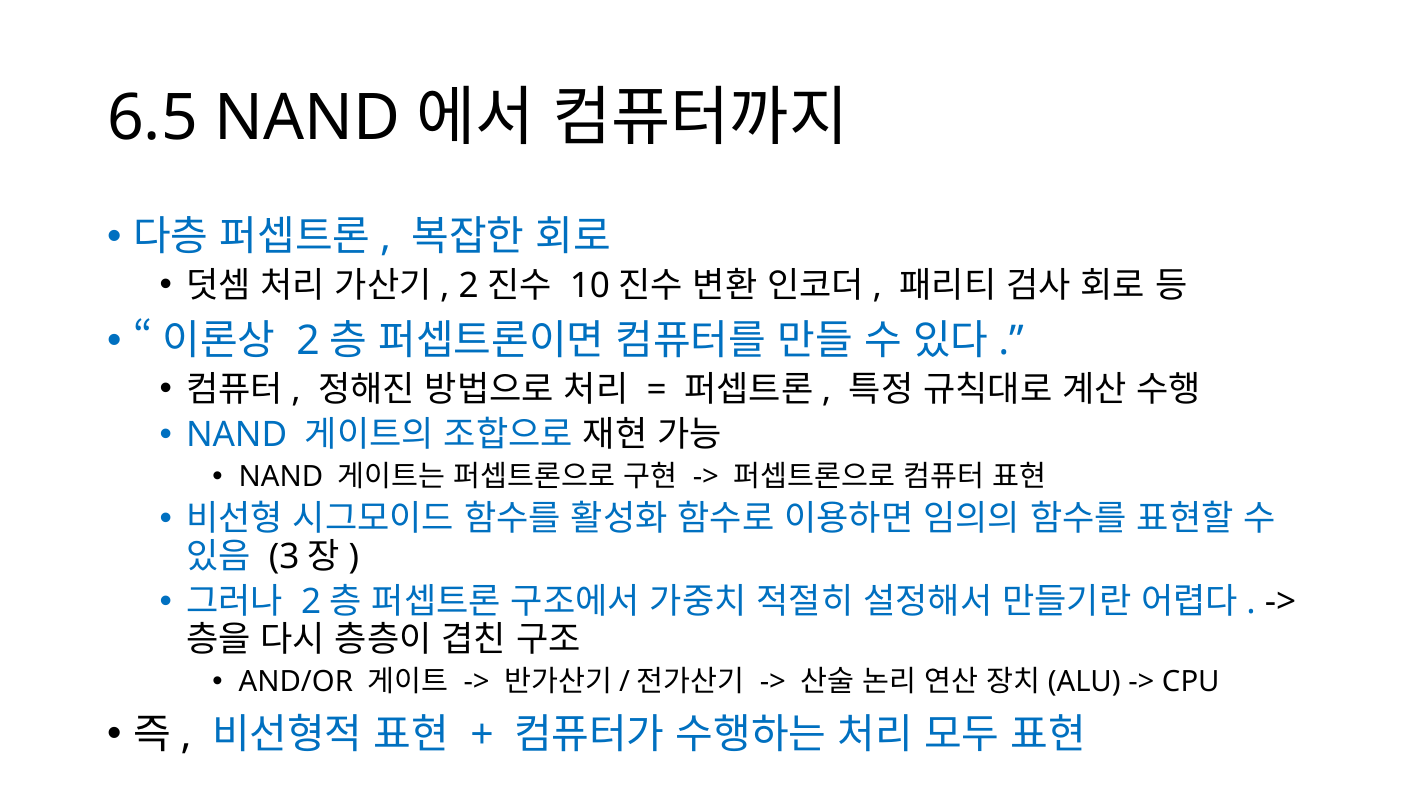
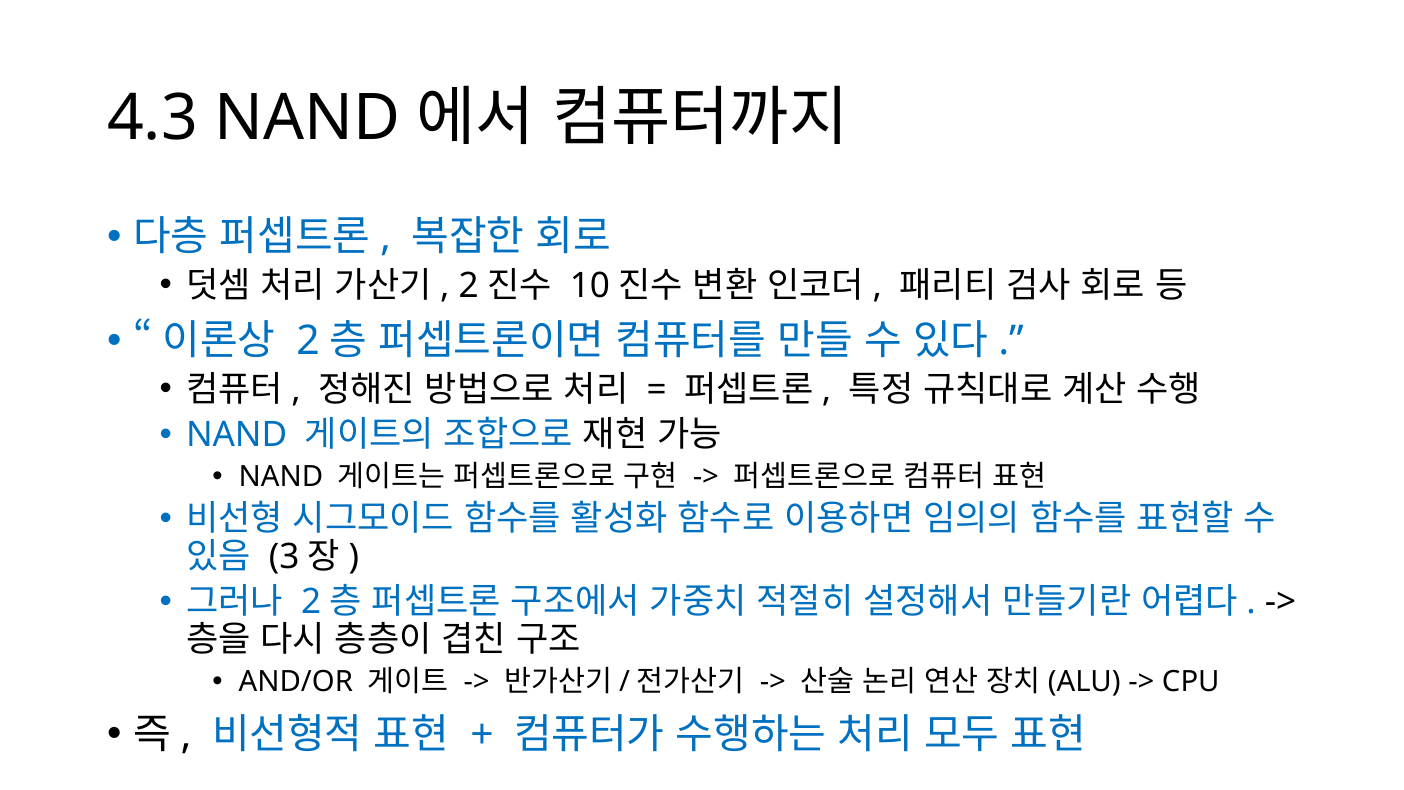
6.5: 6.5 -> 4.3 (152, 118)
